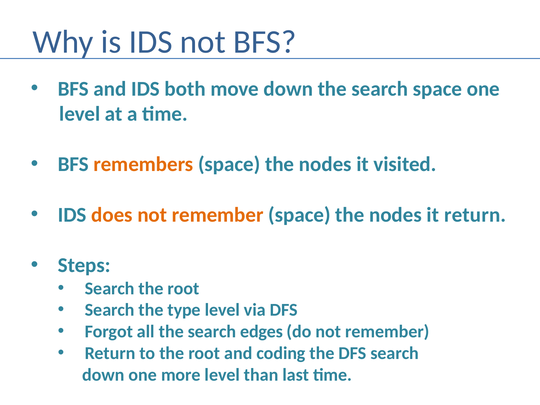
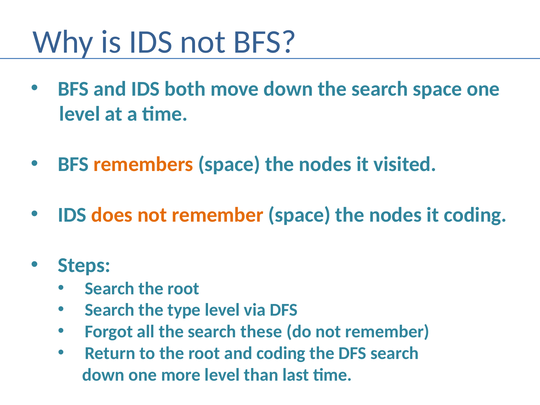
it return: return -> coding (475, 215)
edges: edges -> these (261, 332)
